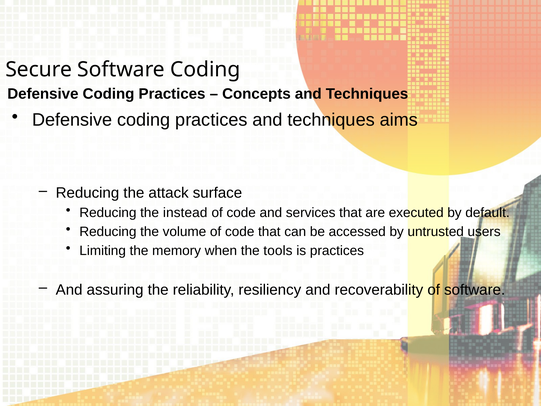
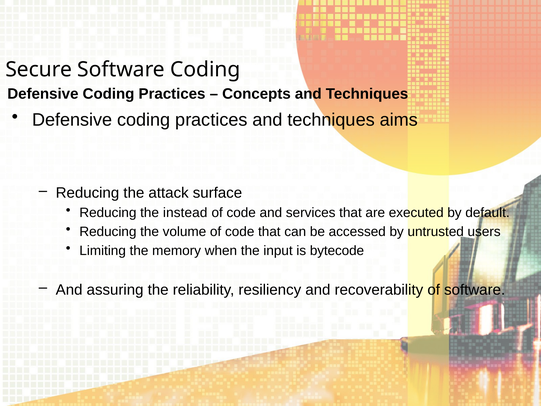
tools: tools -> input (278, 250)
is practices: practices -> bytecode (337, 250)
